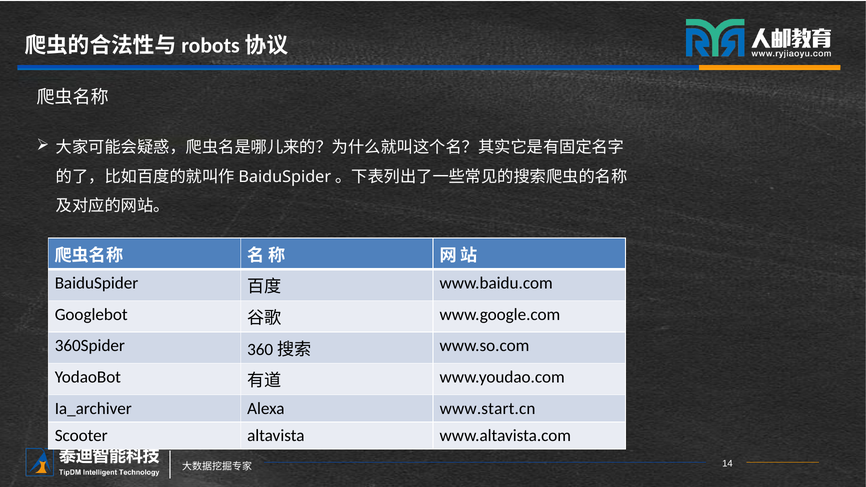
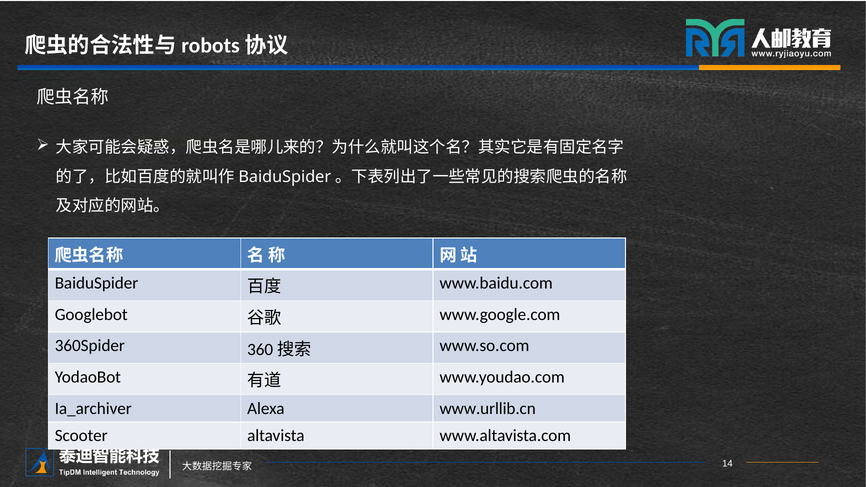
www.start.cn: www.start.cn -> www.urllib.cn (488, 409)
